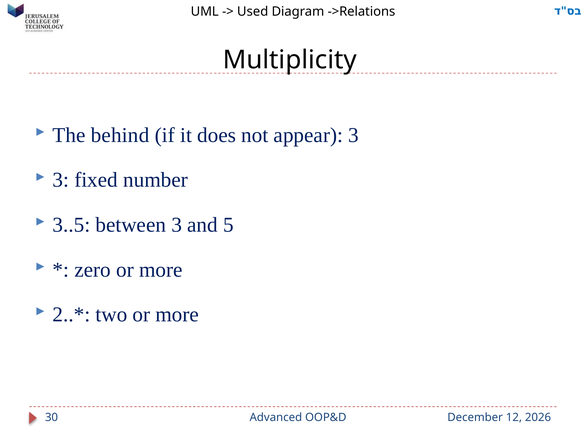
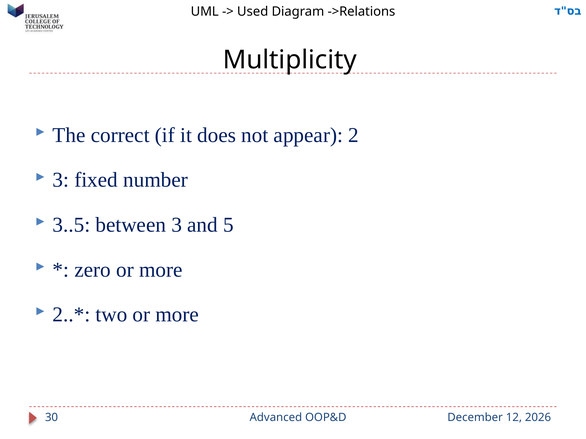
behind: behind -> correct (120, 135)
appear 3: 3 -> 2 (354, 135)
